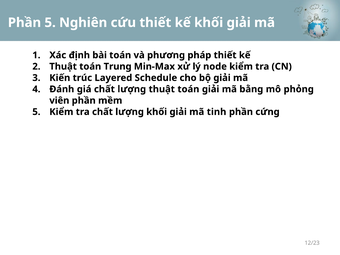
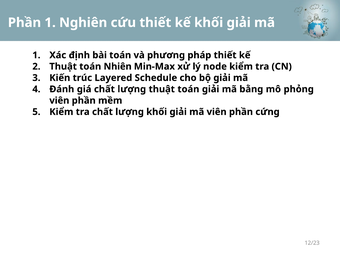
Phần 5: 5 -> 1 (50, 23)
Trung: Trung -> Nhiên (118, 67)
mã tinh: tinh -> viên (217, 112)
